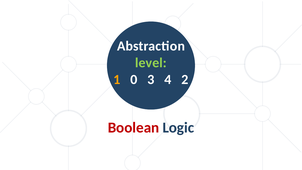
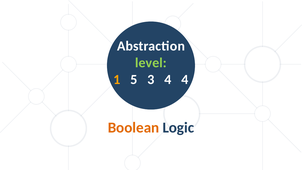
0: 0 -> 5 (134, 79)
4 2: 2 -> 4 (185, 79)
Boolean colour: red -> orange (134, 128)
